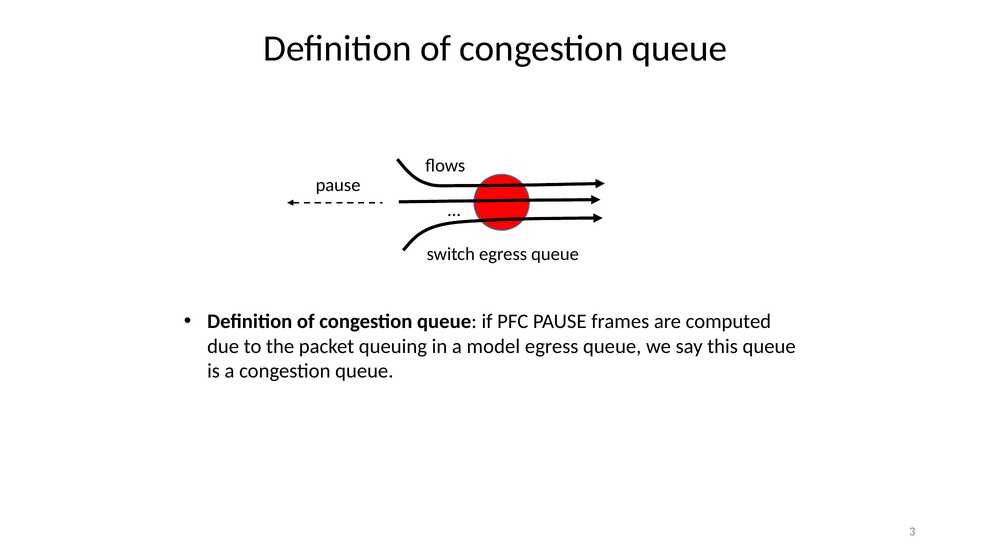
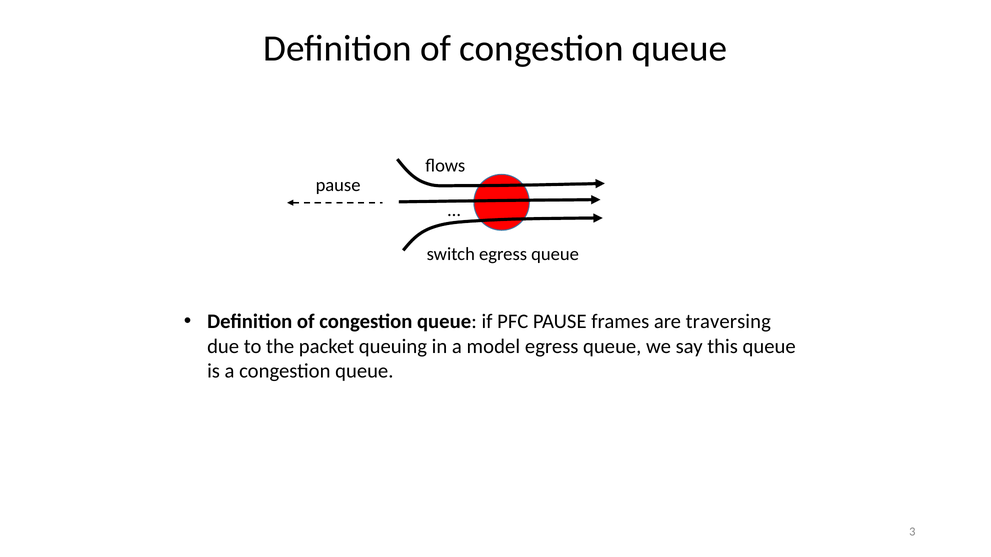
computed: computed -> traversing (728, 322)
